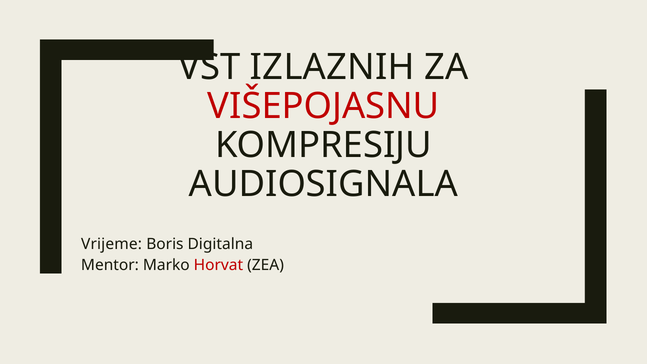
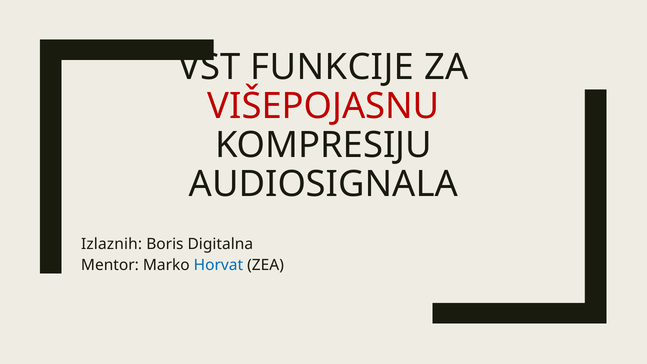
IZLAZNIH: IZLAZNIH -> FUNKCIJE (332, 67)
Vrijeme: Vrijeme -> Izlaznih (112, 244)
Horvat colour: red -> blue (218, 265)
